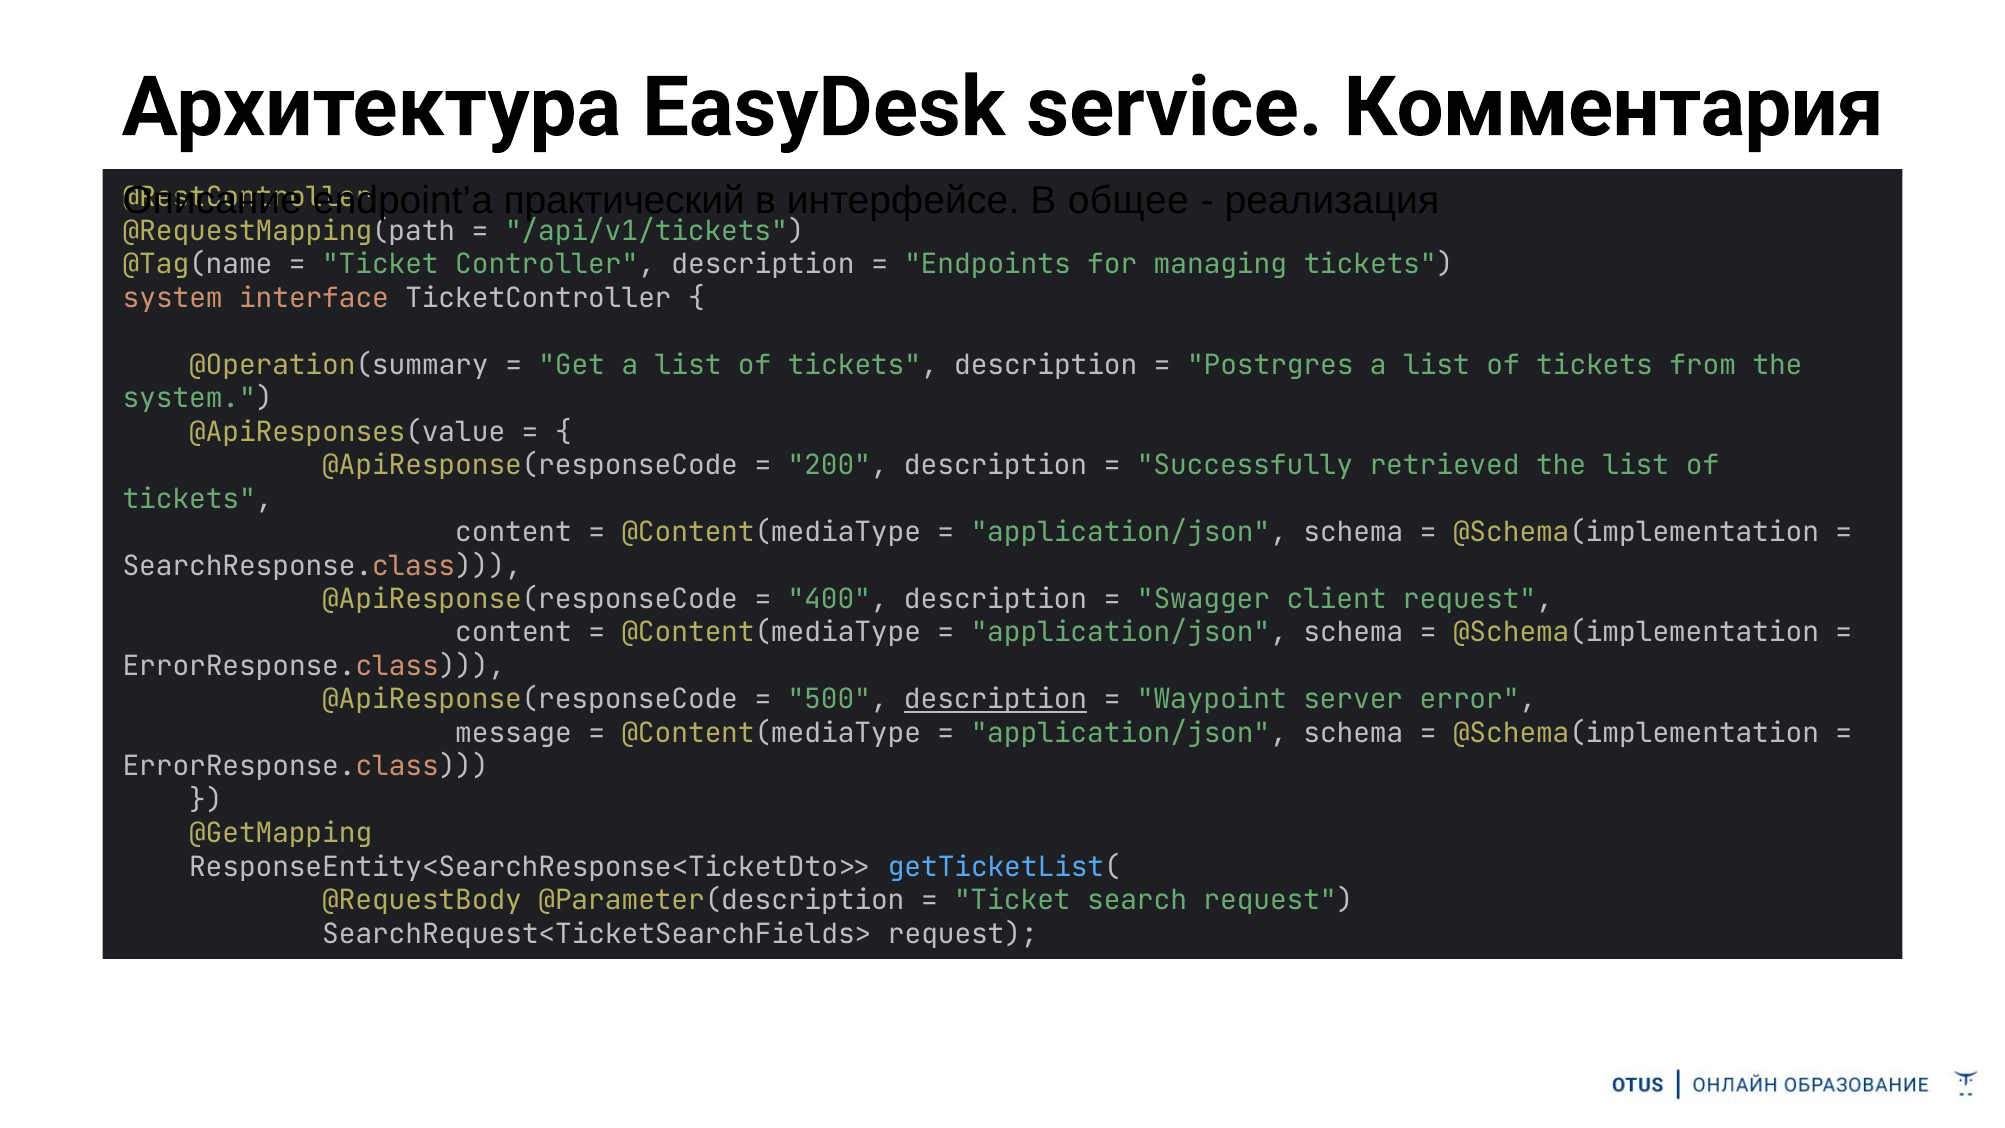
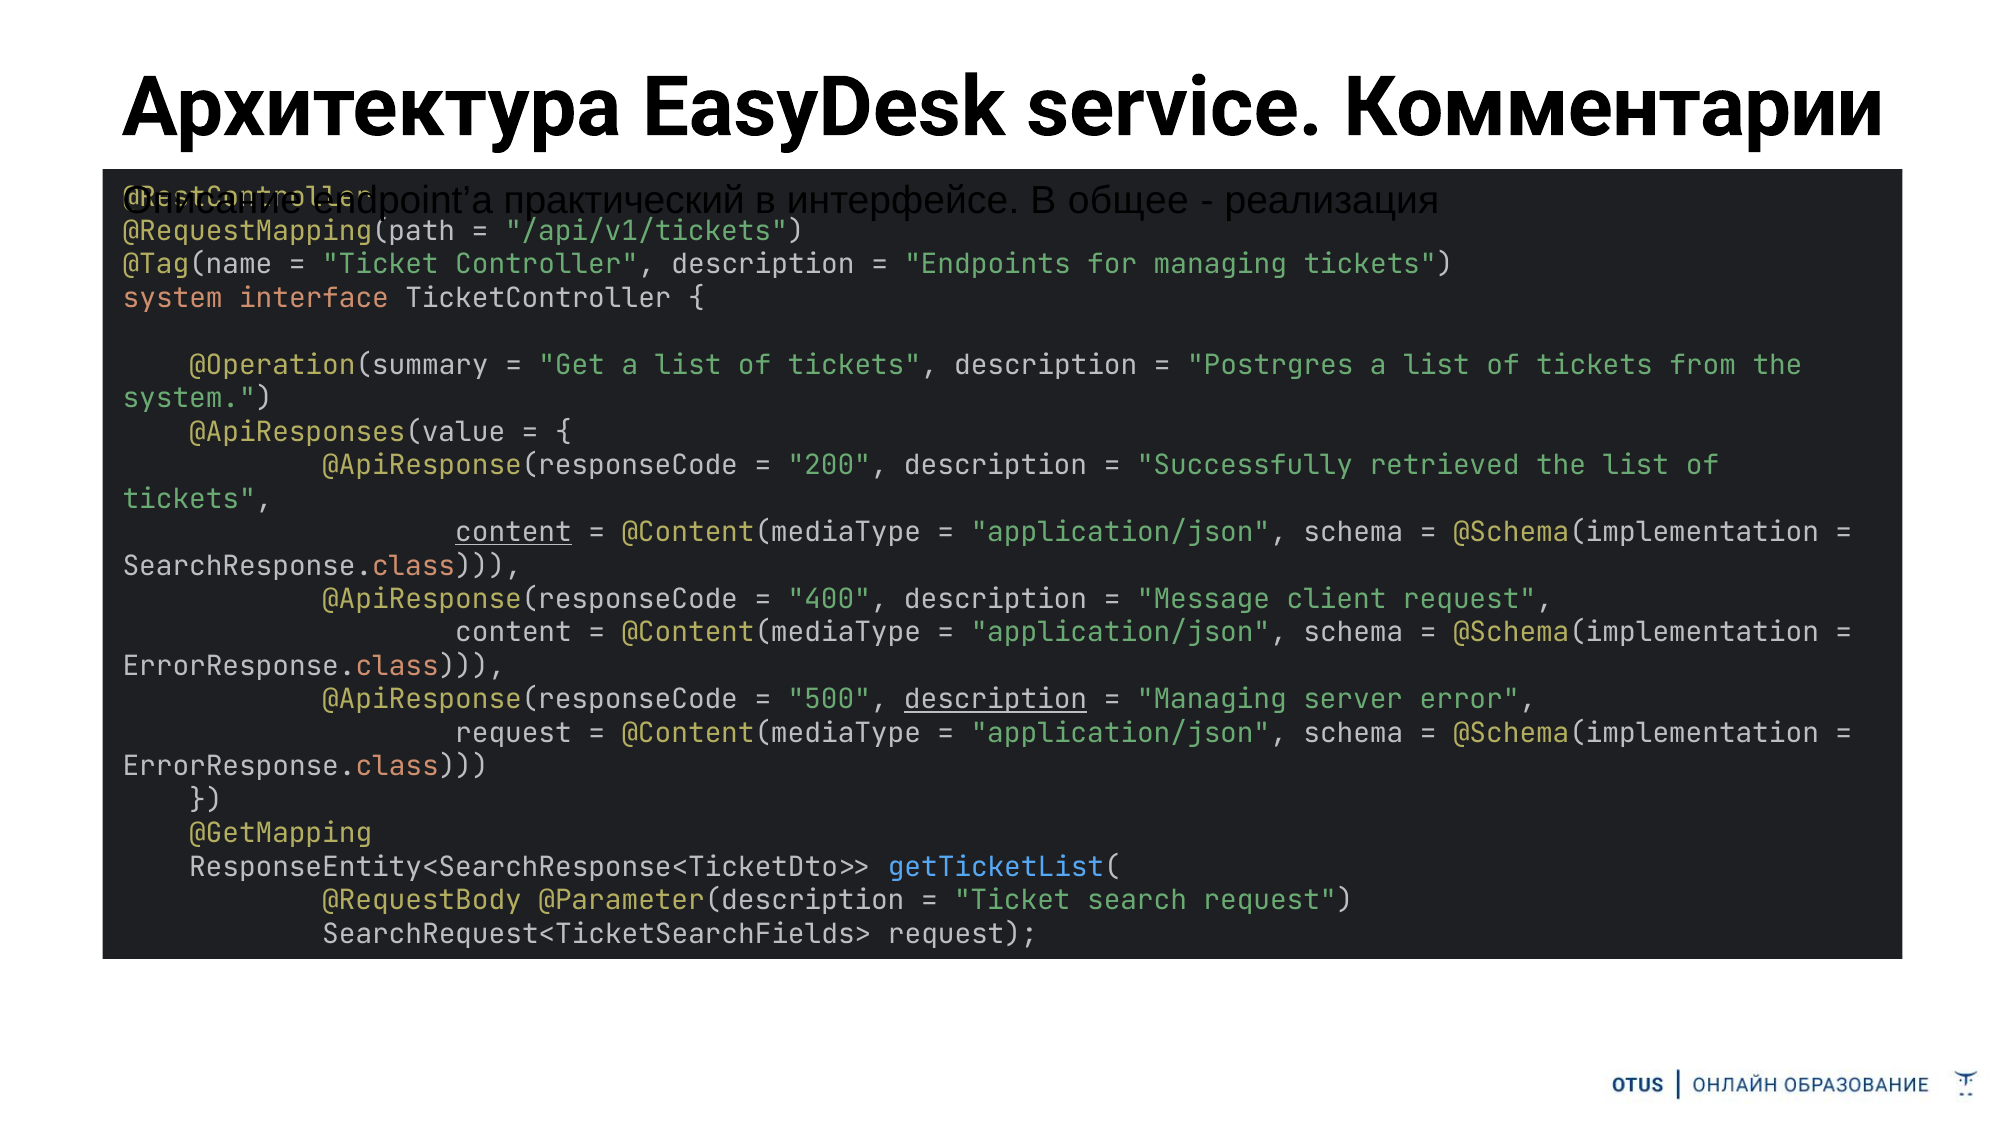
Комментария: Комментария -> Комментарии (1614, 108)
content underline: none -> present (514, 532)
Swagger: Swagger -> Message (1203, 599)
Waypoint: Waypoint -> Managing (1212, 700)
message: message -> request (514, 733)
